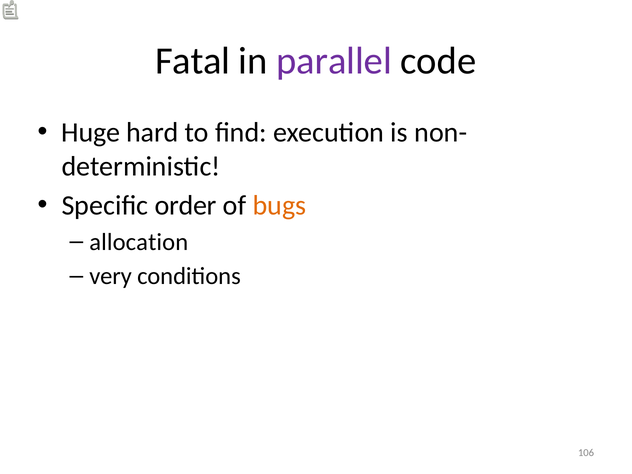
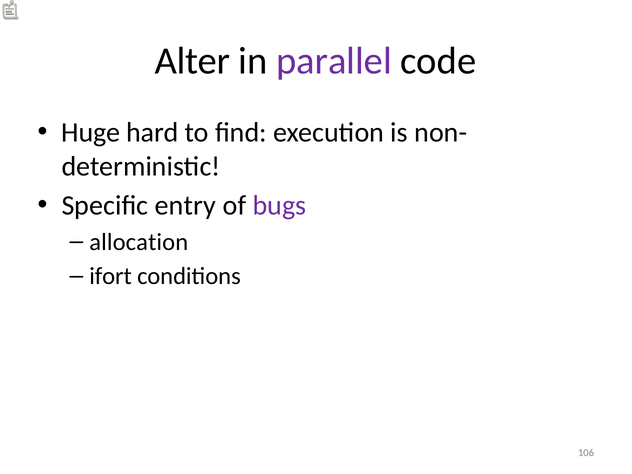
Fatal: Fatal -> Alter (193, 61)
order: order -> entry (185, 206)
bugs colour: orange -> purple (279, 206)
very: very -> ifort (110, 276)
